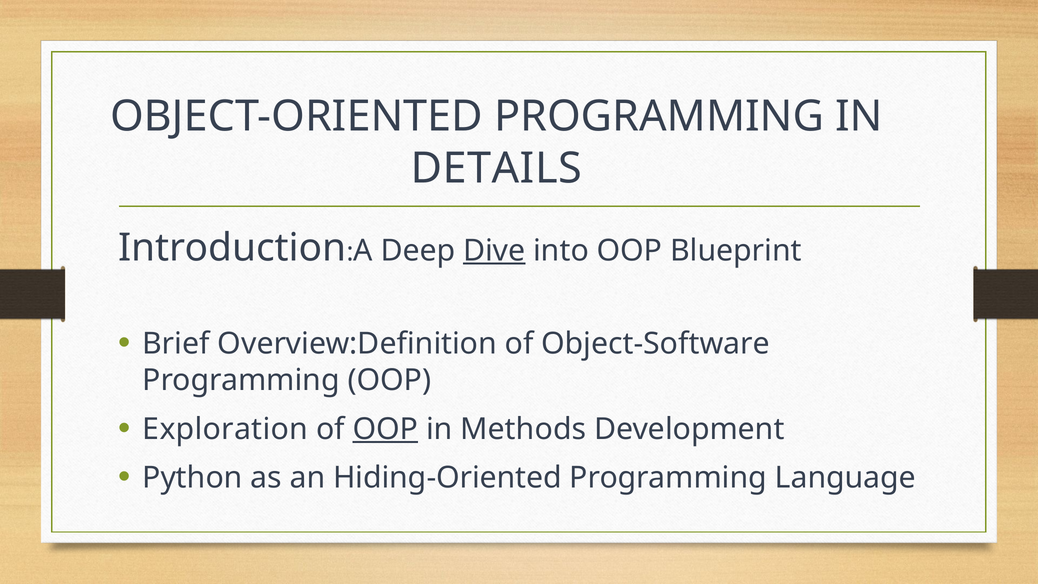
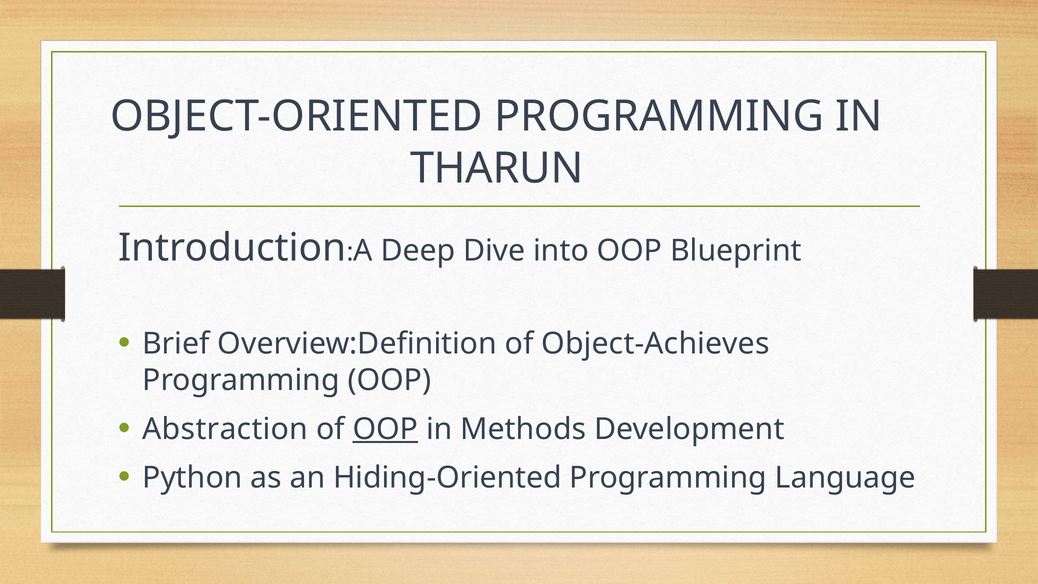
DETAILS: DETAILS -> THARUN (497, 168)
Dive underline: present -> none (494, 251)
Object-Software: Object-Software -> Object-Achieves (655, 344)
Exploration: Exploration -> Abstraction (225, 429)
